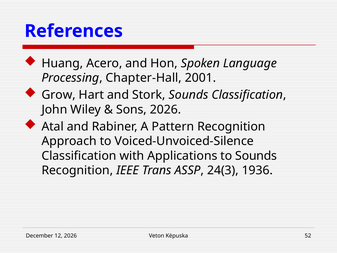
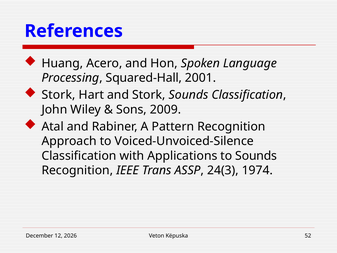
Chapter-Hall: Chapter-Hall -> Squared-Hall (144, 78)
Grow: Grow -> Stork (58, 95)
Sons 2026: 2026 -> 2009 (165, 109)
1936: 1936 -> 1974 (257, 170)
